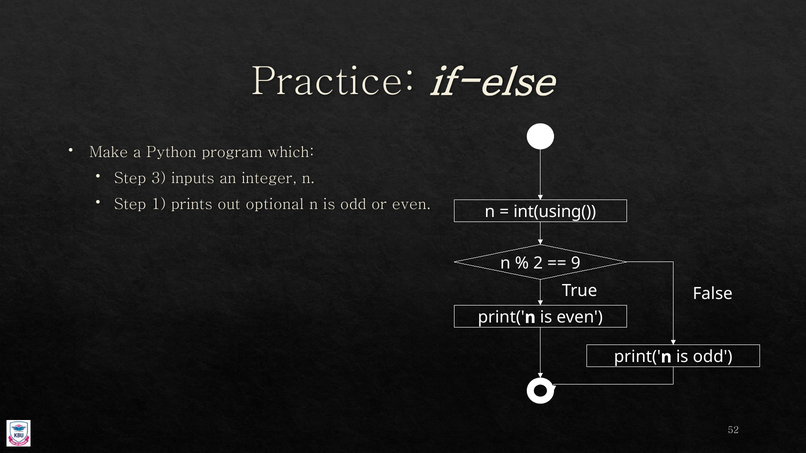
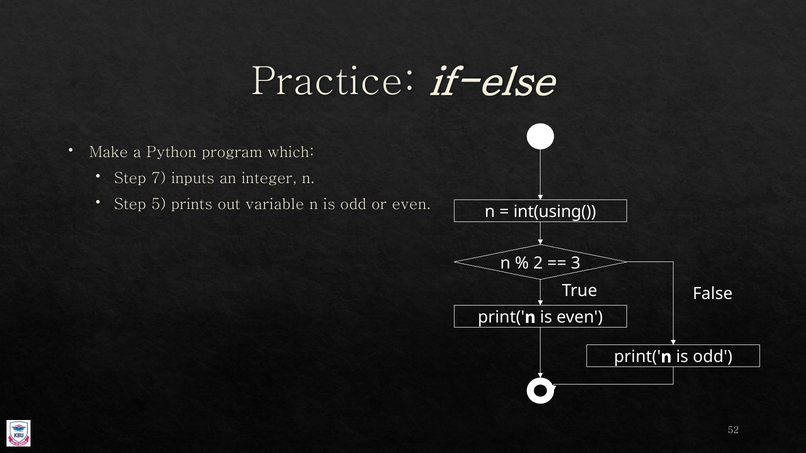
3: 3 -> 7 (159, 178)
1: 1 -> 5 (159, 205)
optional: optional -> variable (275, 205)
9: 9 -> 3 (576, 263)
